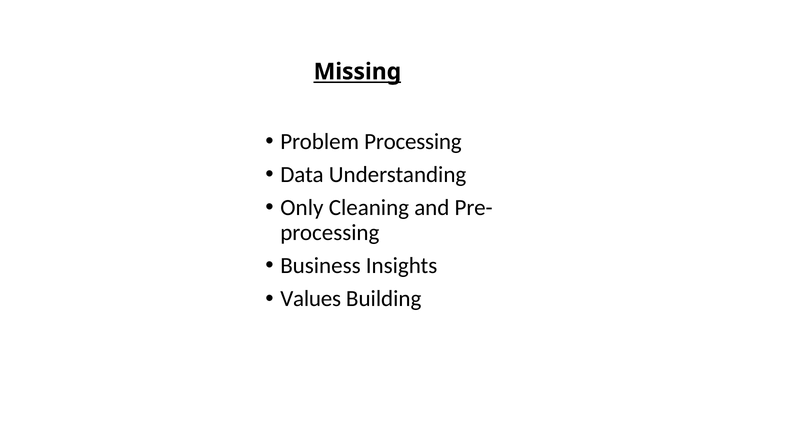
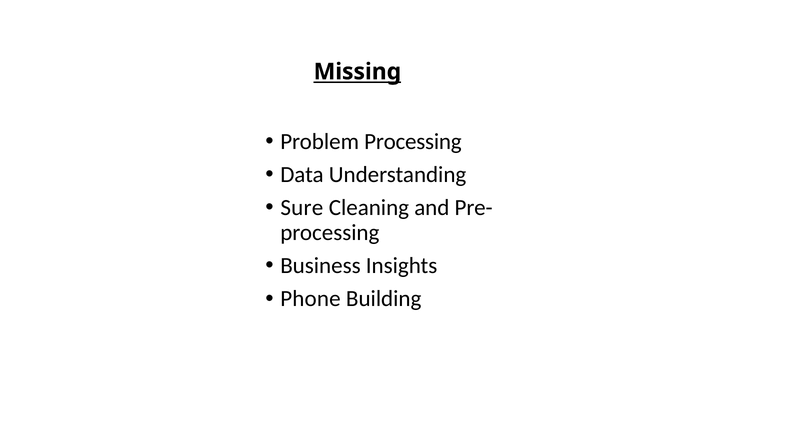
Only: Only -> Sure (302, 207)
Values: Values -> Phone (310, 298)
